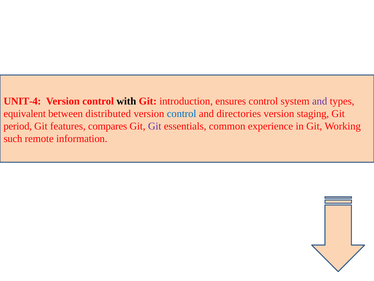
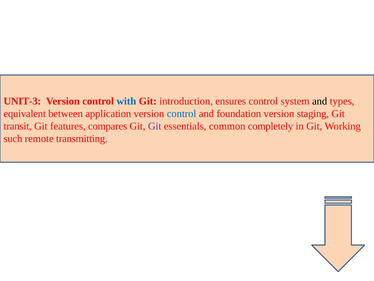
UNIT-4: UNIT-4 -> UNIT-3 (22, 101)
with colour: black -> blue (126, 101)
and colour: purple -> black (320, 101)
distributed: distributed -> application (108, 114)
directories: directories -> foundation (239, 114)
period: period -> transit (18, 126)
experience: experience -> completely (271, 126)
information: information -> transmitting (82, 138)
